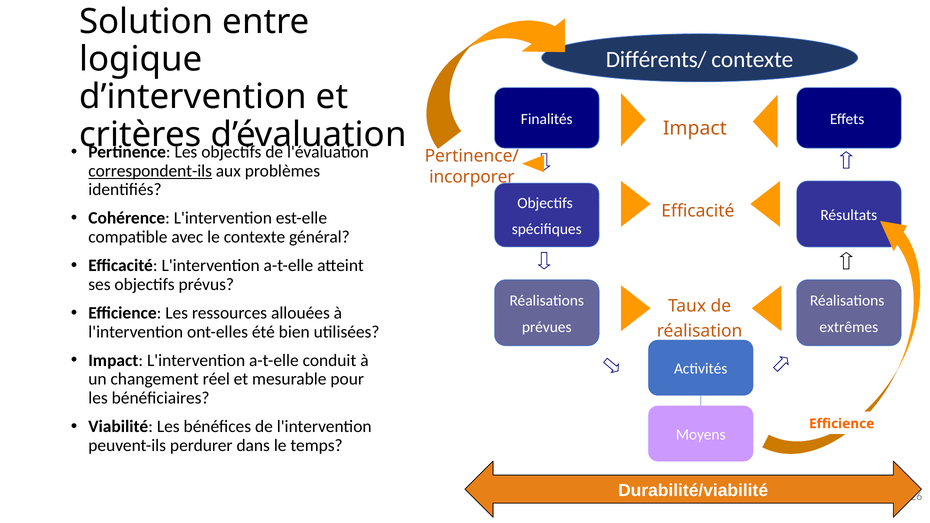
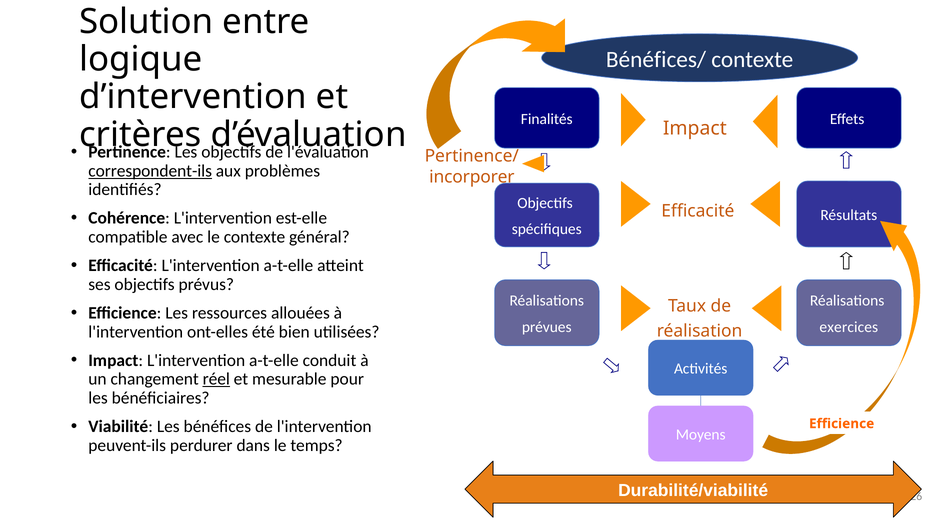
Différents/: Différents/ -> Bénéfices/ (656, 59)
extrêmes: extrêmes -> exercices (849, 327)
réel underline: none -> present (216, 379)
